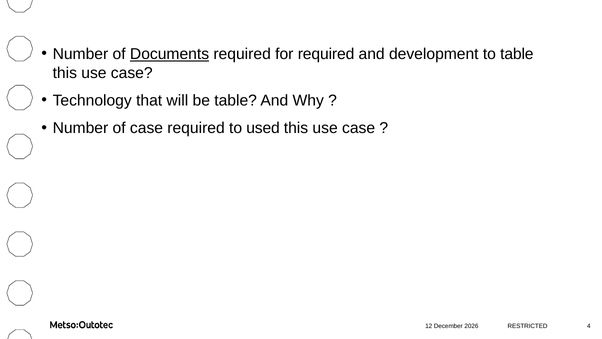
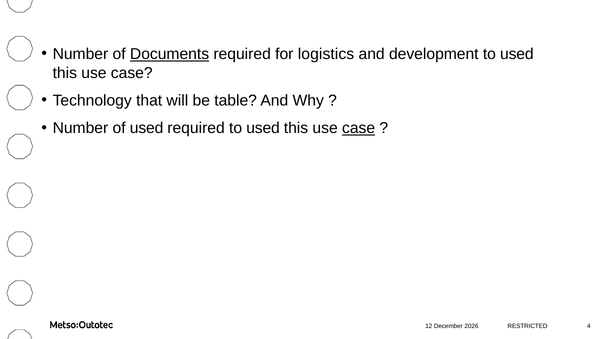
for required: required -> logistics (326, 54)
development to table: table -> used (517, 54)
of case: case -> used (147, 128)
case underline: none -> present (359, 128)
